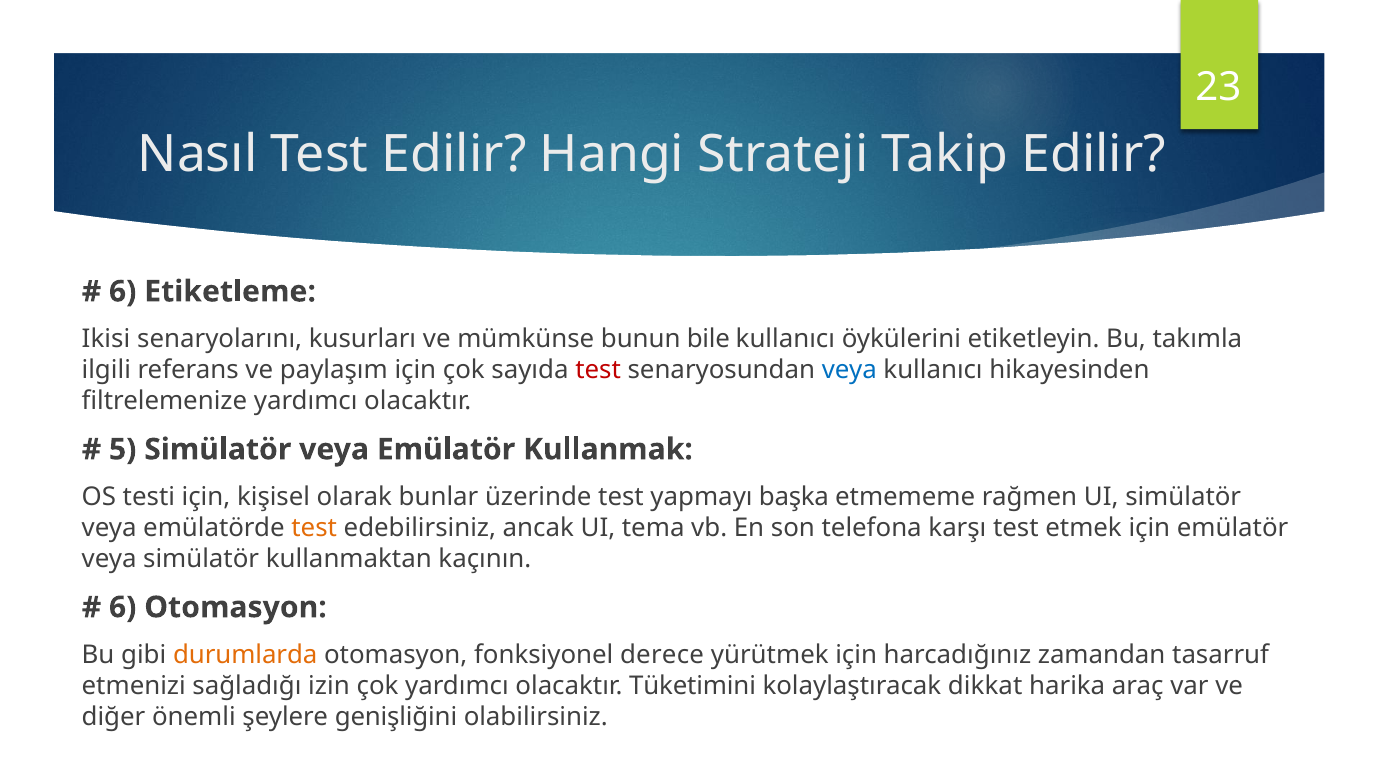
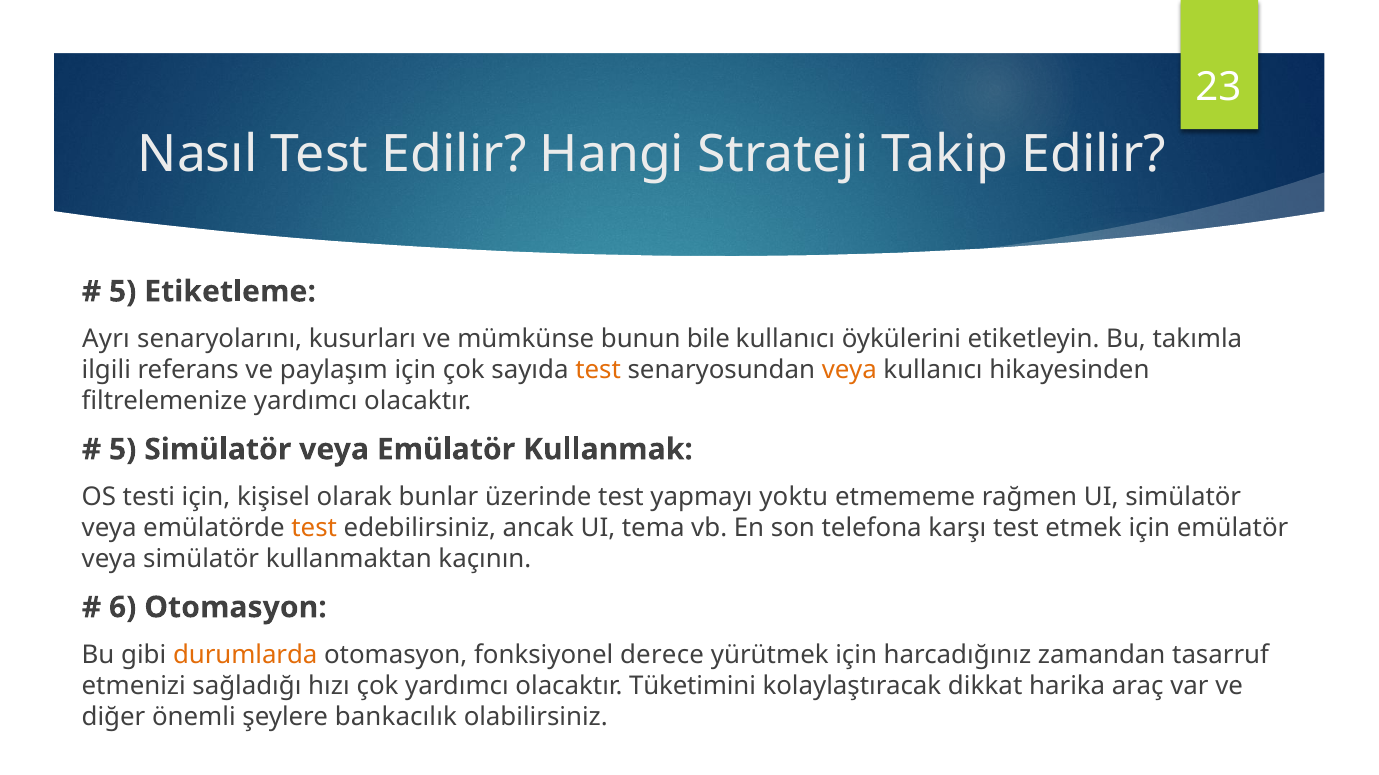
6: 6 -> 5 (123, 292)
Ikisi: Ikisi -> Ayrı (106, 339)
test colour: red -> orange (598, 371)
veya colour: blue -> orange (849, 371)
başka: başka -> yoktu (794, 498)
izin: izin -> hızı (329, 687)
genişliğini: genişliğini -> bankacılık (396, 718)
